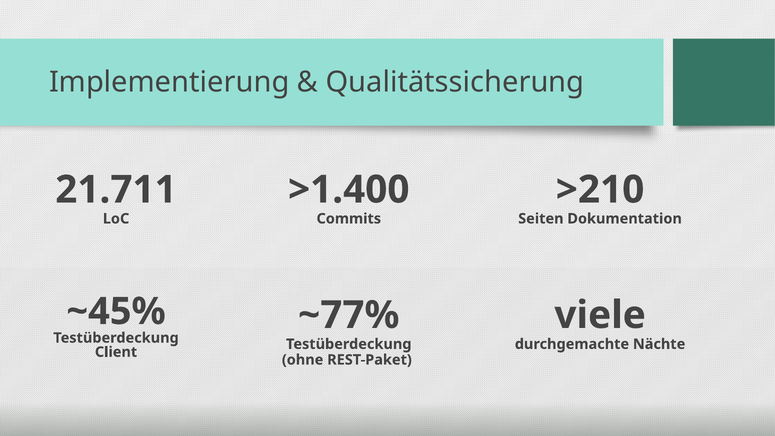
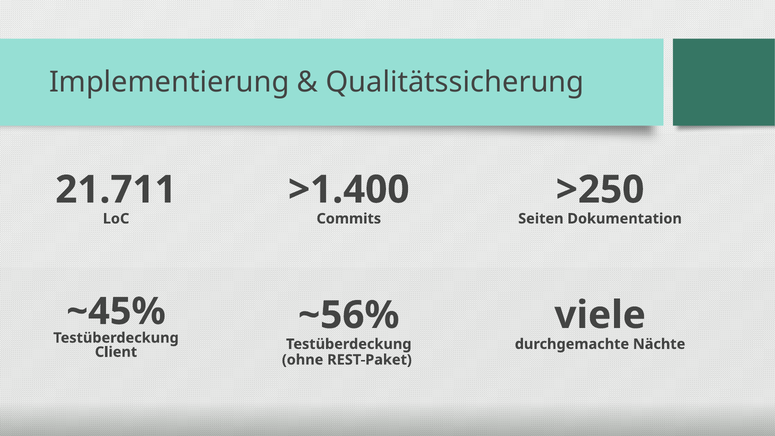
>210: >210 -> >250 (600, 190)
~77%: ~77% -> ~56% (349, 315)
